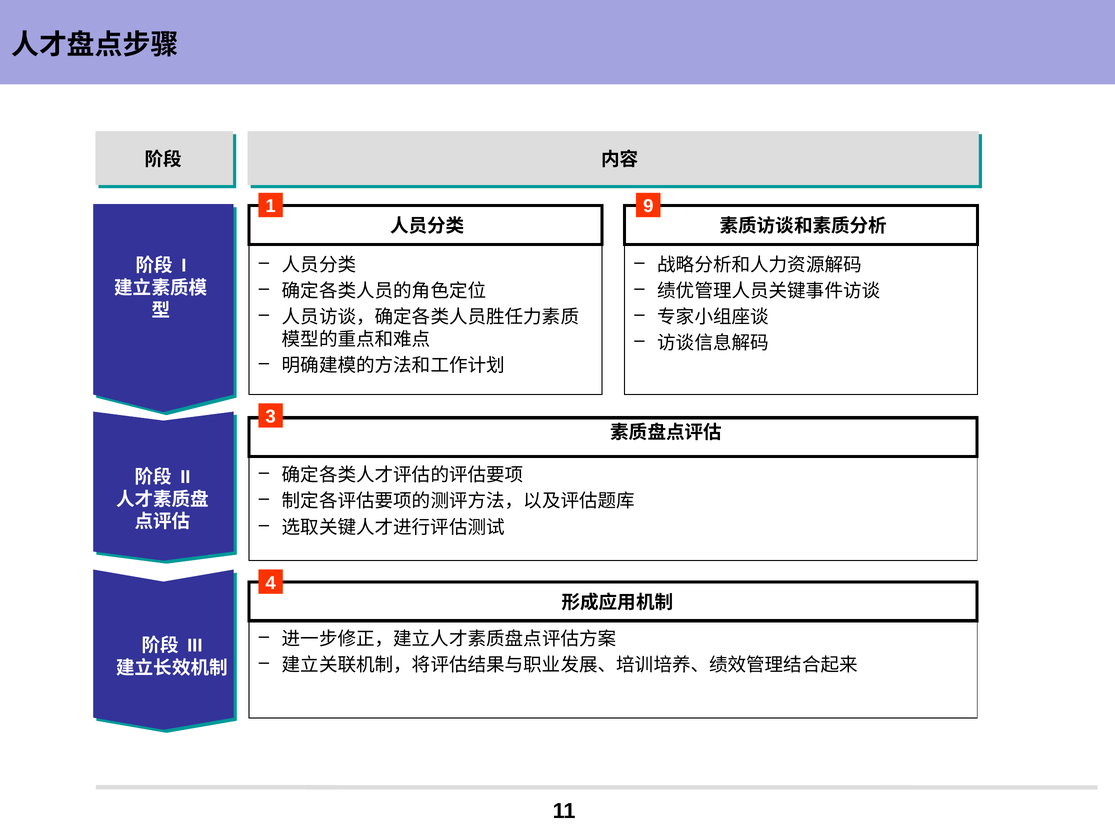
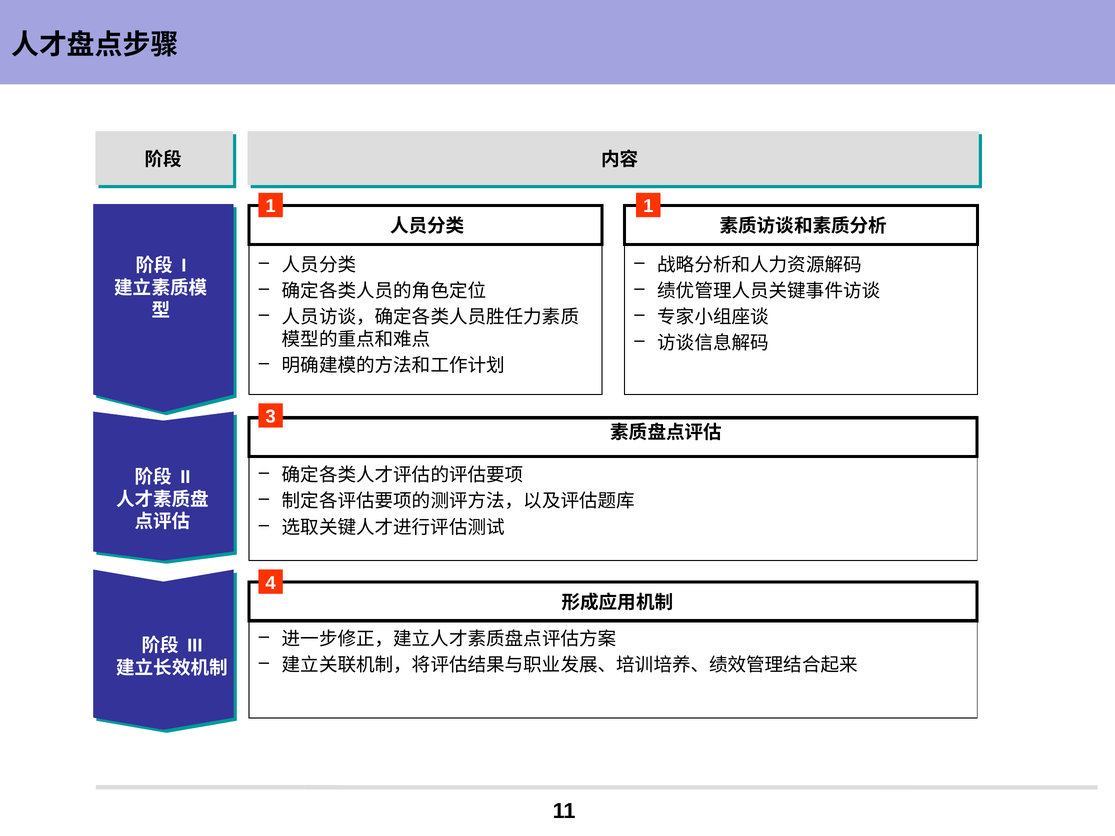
1 9: 9 -> 1 (648, 206)
